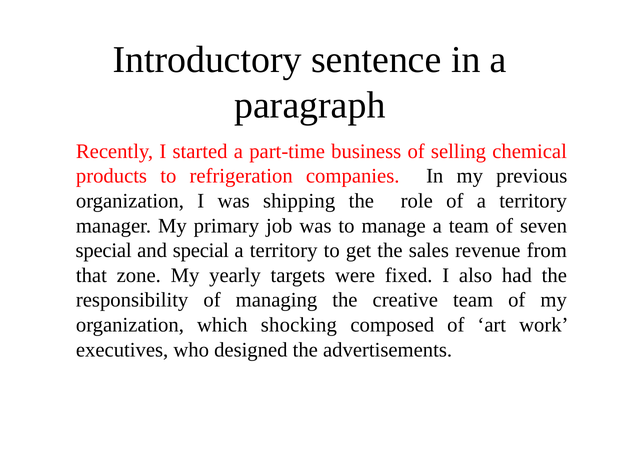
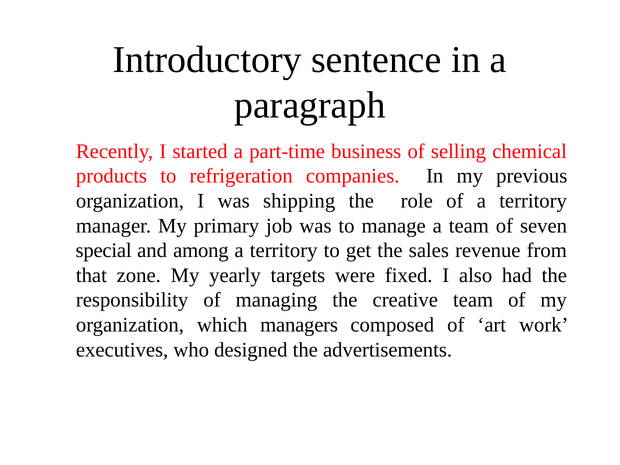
and special: special -> among (201, 250)
shocking: shocking -> managers (299, 325)
